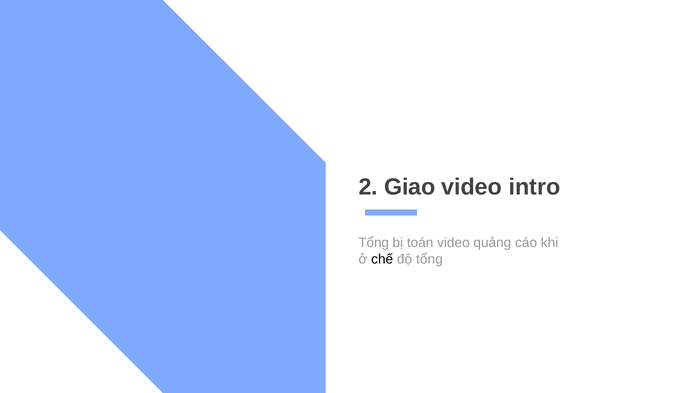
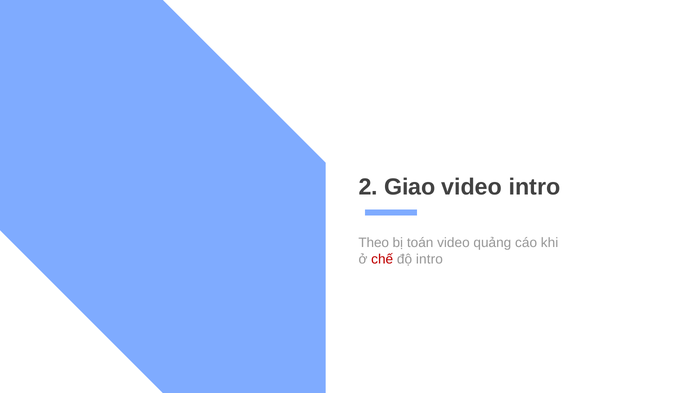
Tổng: Tổng -> Theo (374, 243)
chế colour: black -> red (382, 259)
độ tổng: tổng -> intro (429, 259)
